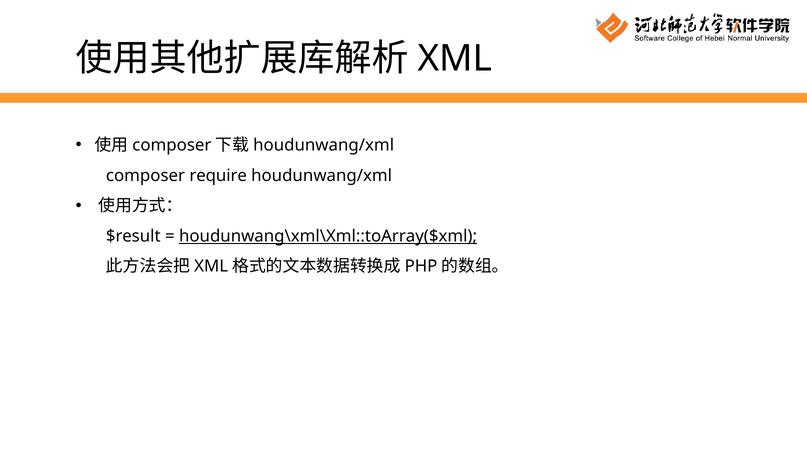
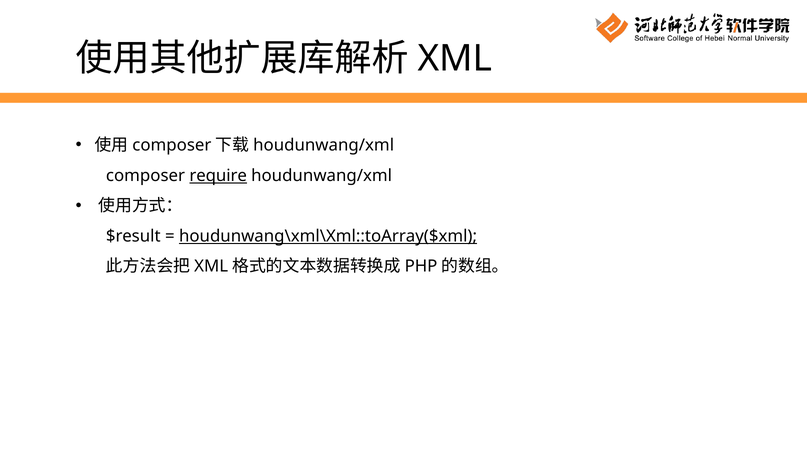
require underline: none -> present (218, 176)
